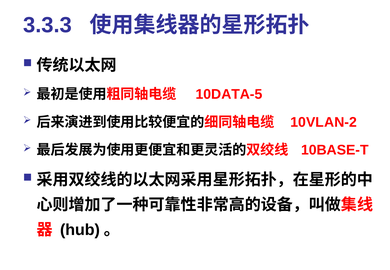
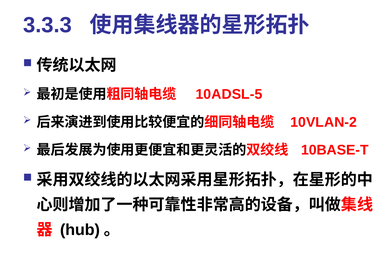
10DATA-5: 10DATA-5 -> 10ADSL-5 (229, 94)
